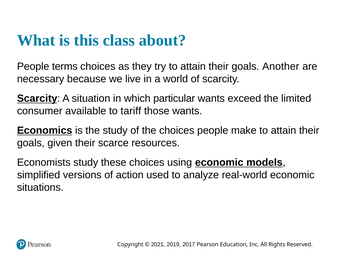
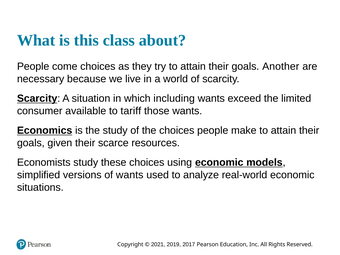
terms: terms -> come (65, 66)
particular: particular -> including (174, 98)
of action: action -> wants (130, 175)
